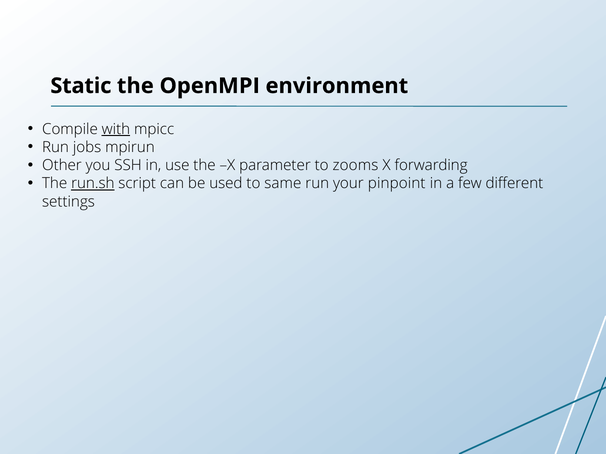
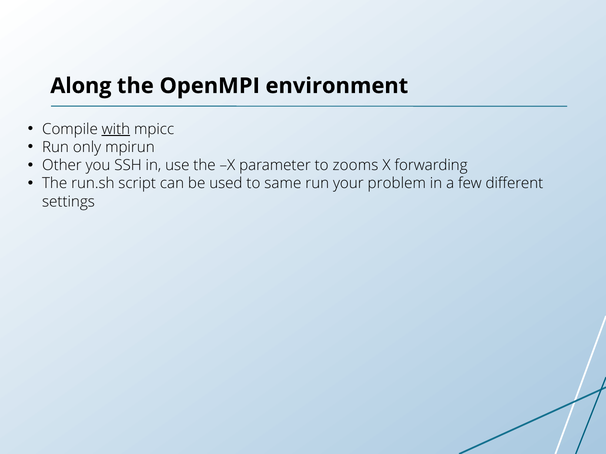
Static: Static -> Along (81, 86)
jobs: jobs -> only (87, 147)
run.sh underline: present -> none (93, 184)
pinpoint: pinpoint -> problem (397, 184)
